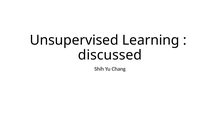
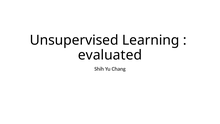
discussed: discussed -> evaluated (110, 55)
